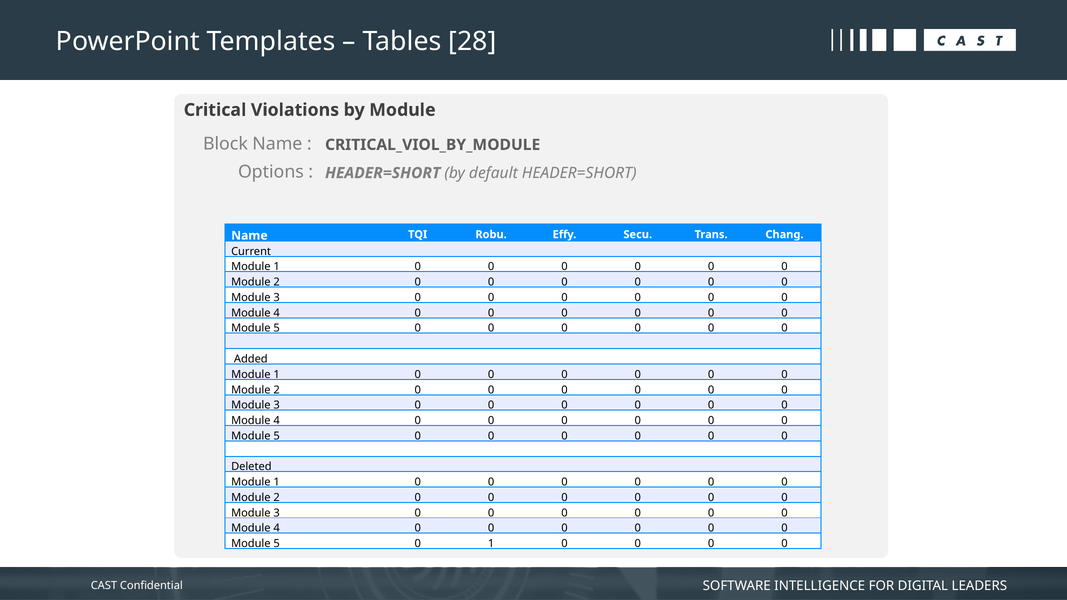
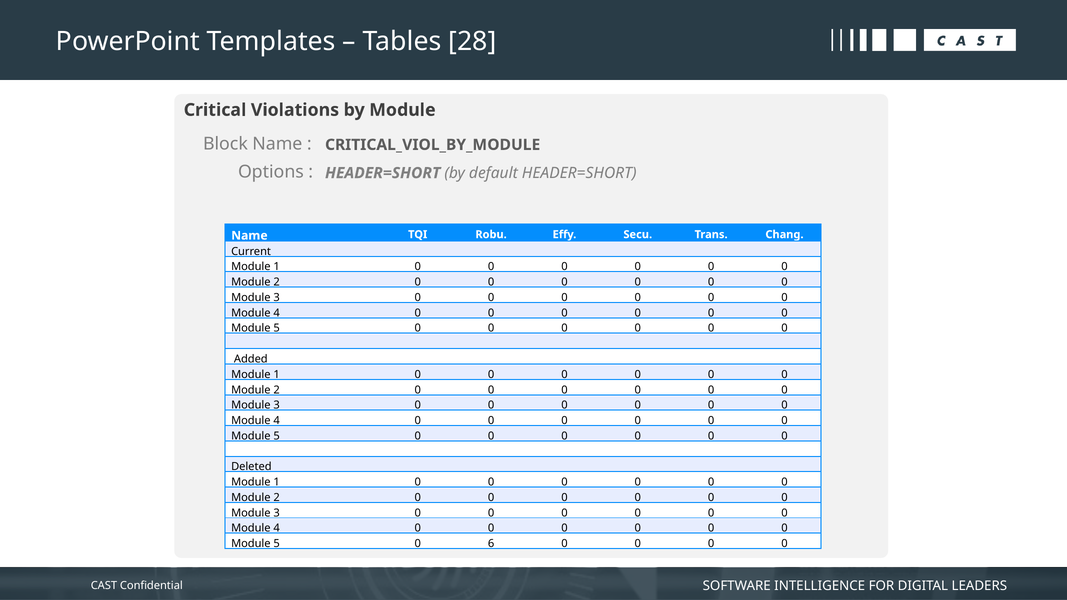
0 1: 1 -> 6 (491, 544)
